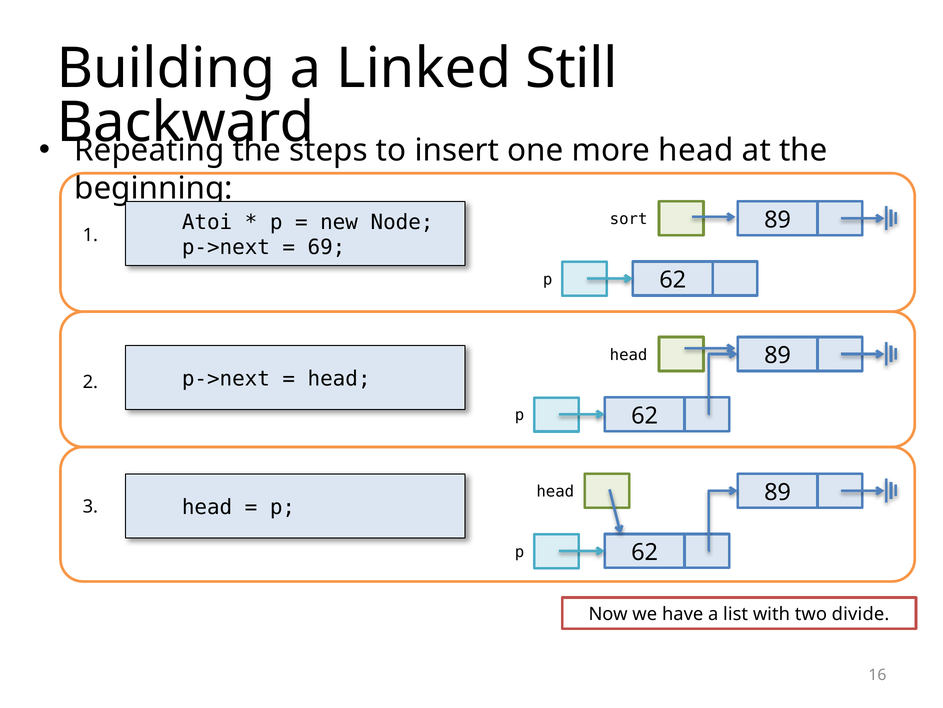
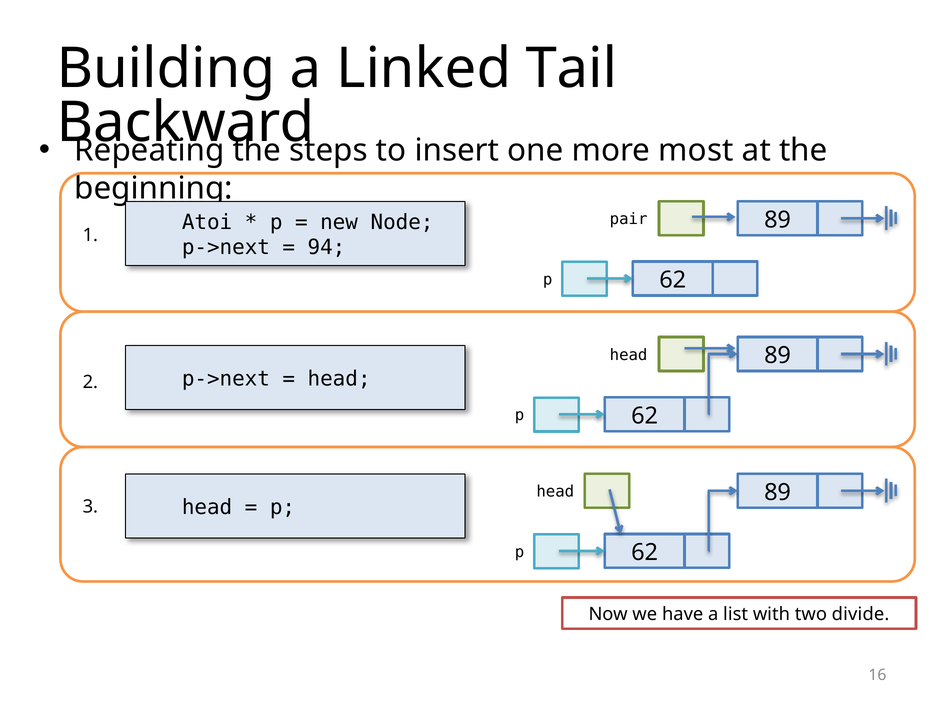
Still: Still -> Tail (571, 69)
more head: head -> most (696, 150)
sort: sort -> pair (629, 219)
69: 69 -> 94 (326, 247)
